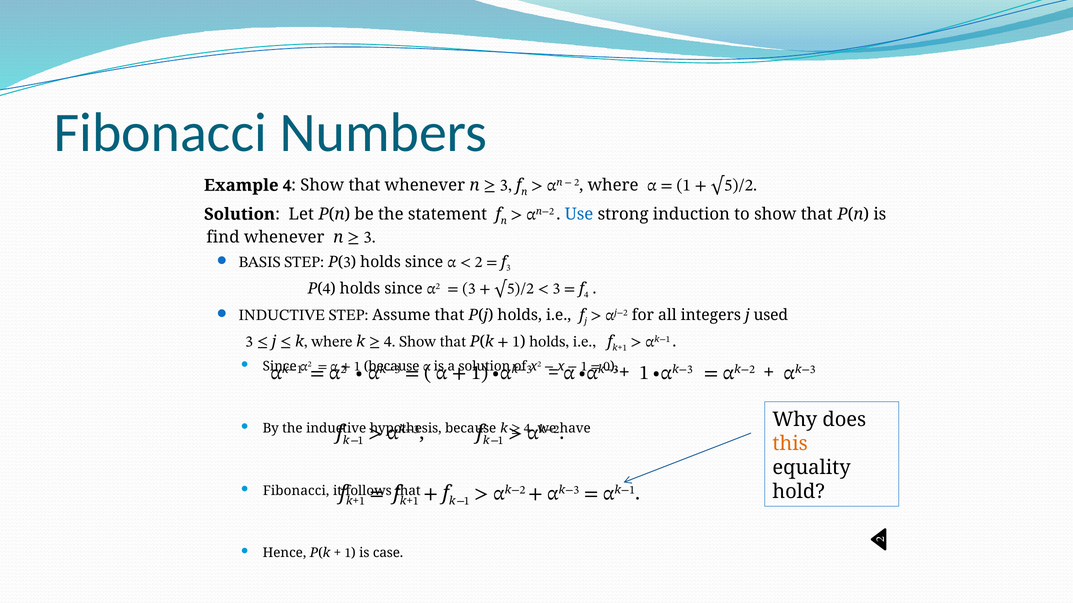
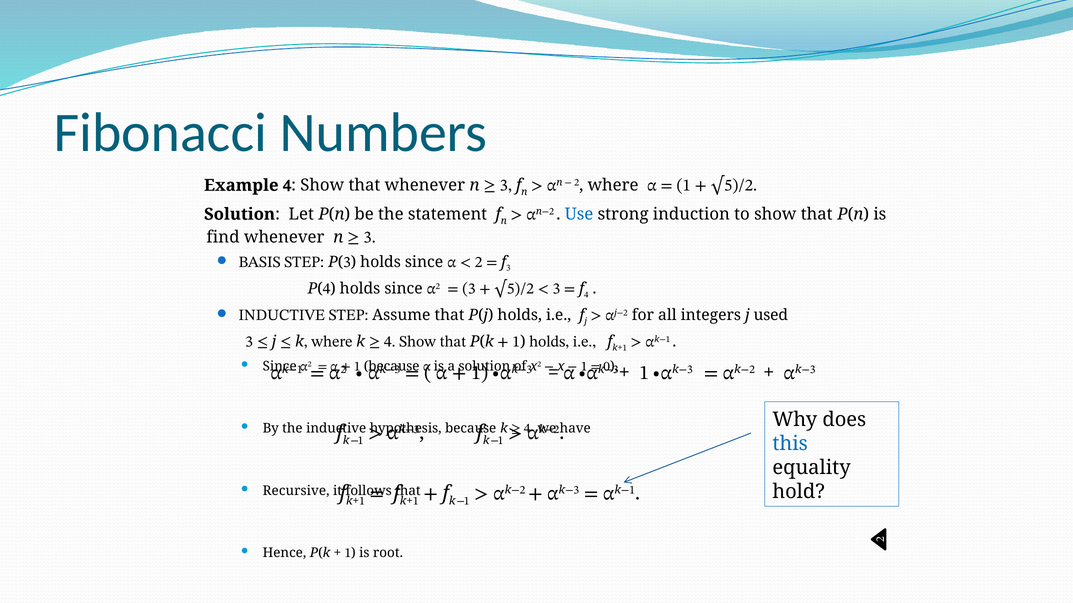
this colour: orange -> blue (790, 444)
Fibonacci: Fibonacci -> Recursive (296, 491)
case: case -> root (388, 554)
